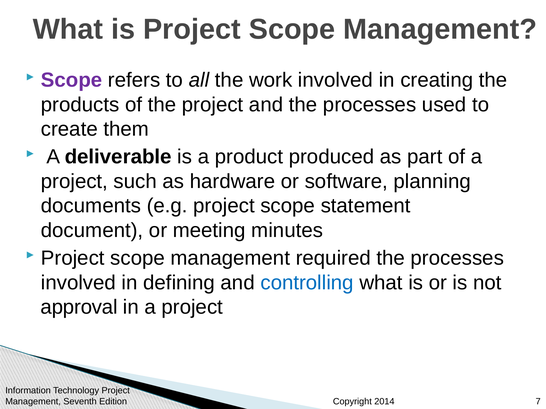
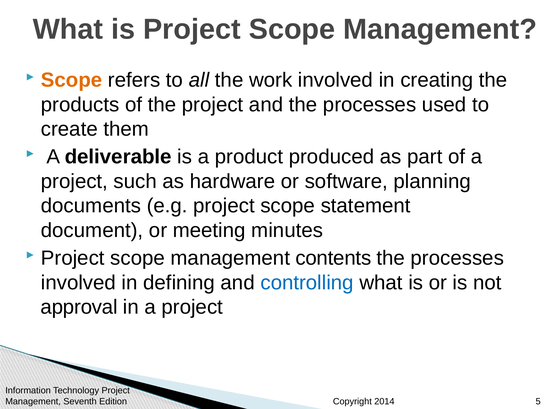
Scope colour: purple -> orange (72, 80)
required: required -> contents (333, 258)
7: 7 -> 5 (538, 402)
